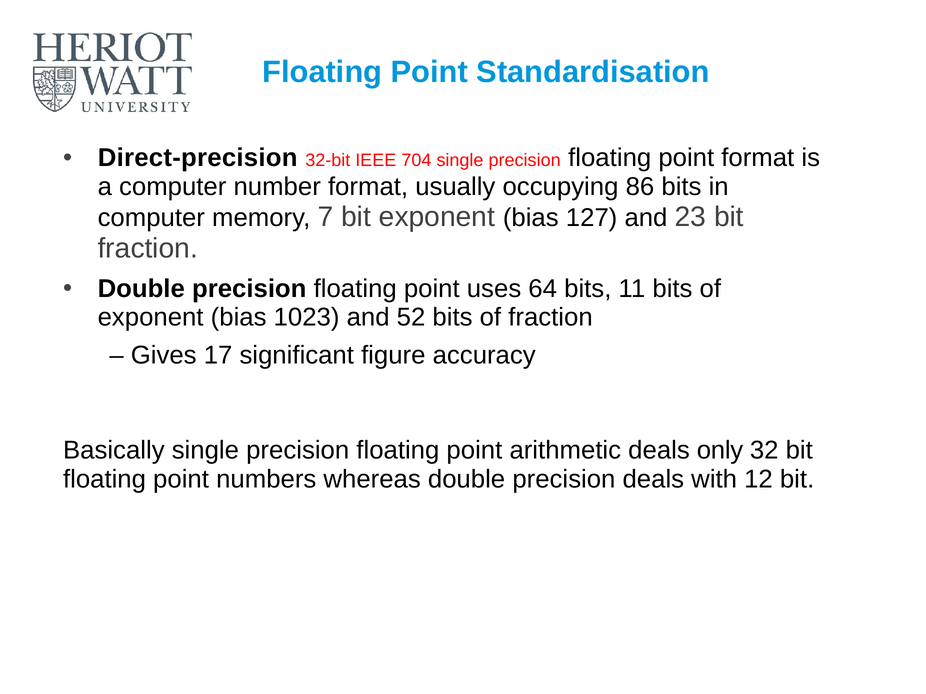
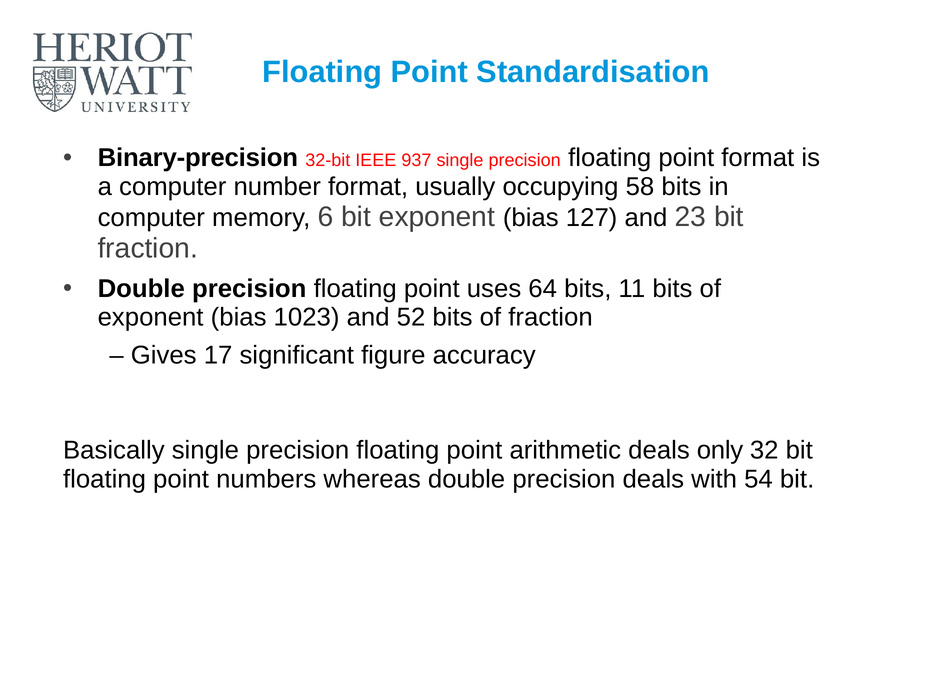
Direct-precision: Direct-precision -> Binary-precision (198, 158)
704: 704 -> 937 (416, 161)
86: 86 -> 58 (640, 187)
7: 7 -> 6 (326, 217)
12: 12 -> 54 (758, 480)
